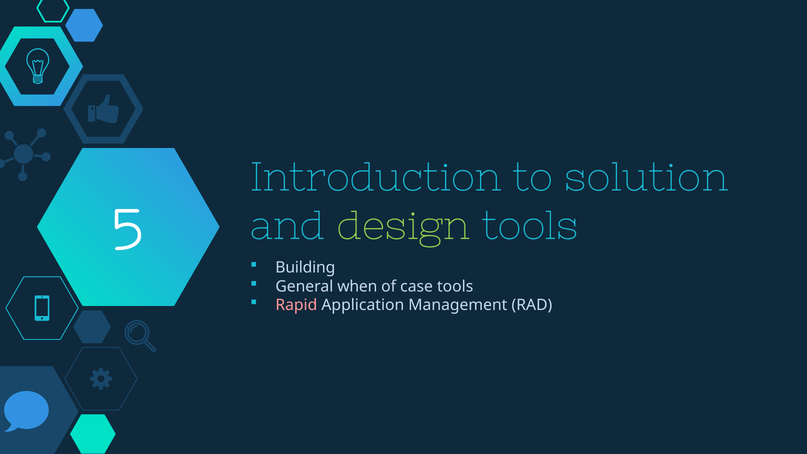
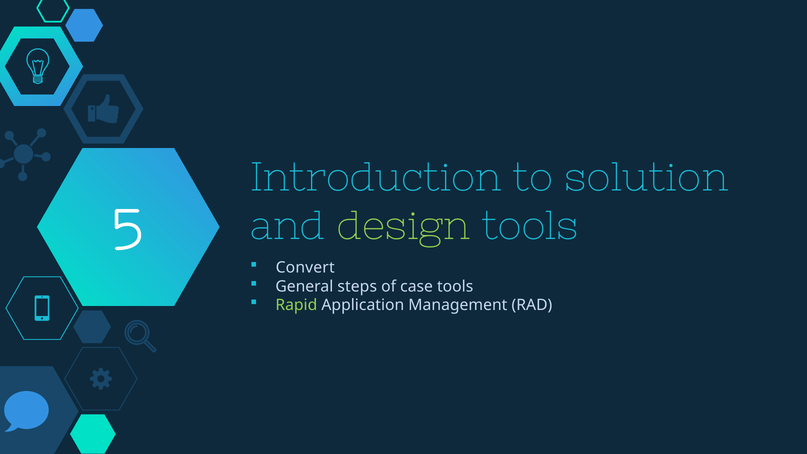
Building: Building -> Convert (305, 268)
when: when -> steps (357, 286)
Rapid colour: pink -> light green (296, 305)
